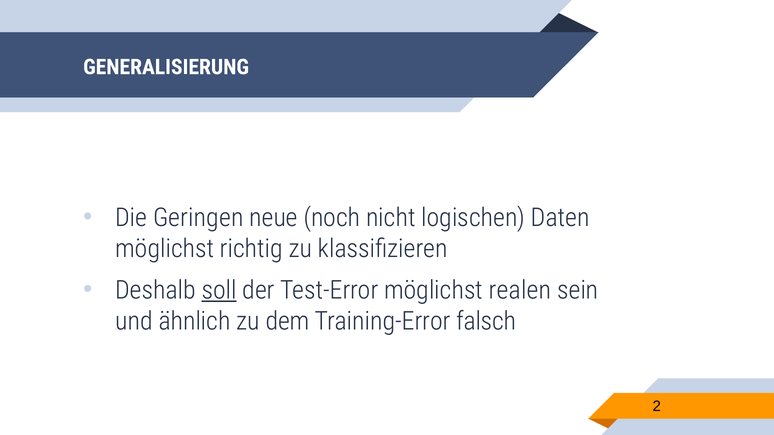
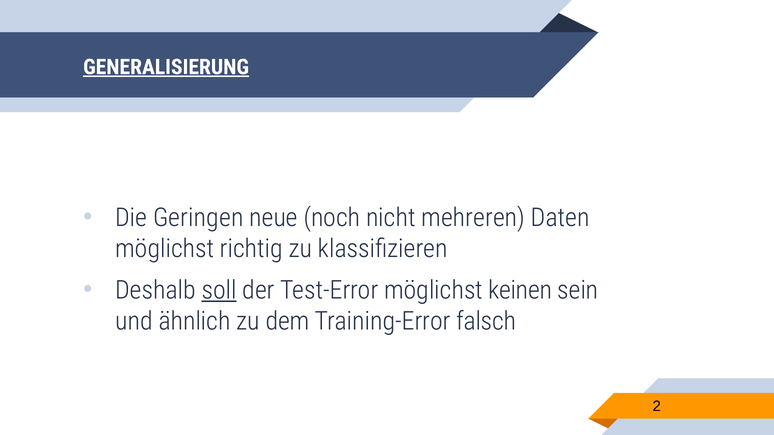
GENERALISIERUNG underline: none -> present (166, 67)
logischen: logischen -> mehreren (473, 218)
realen: realen -> keinen (520, 291)
